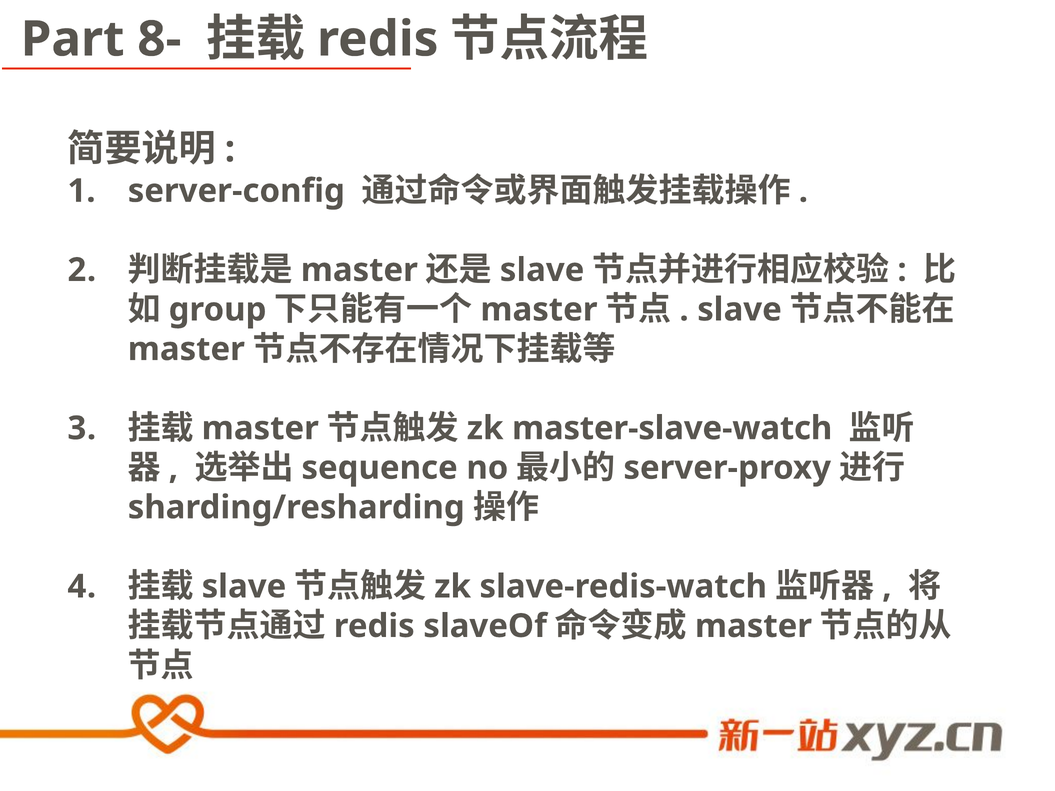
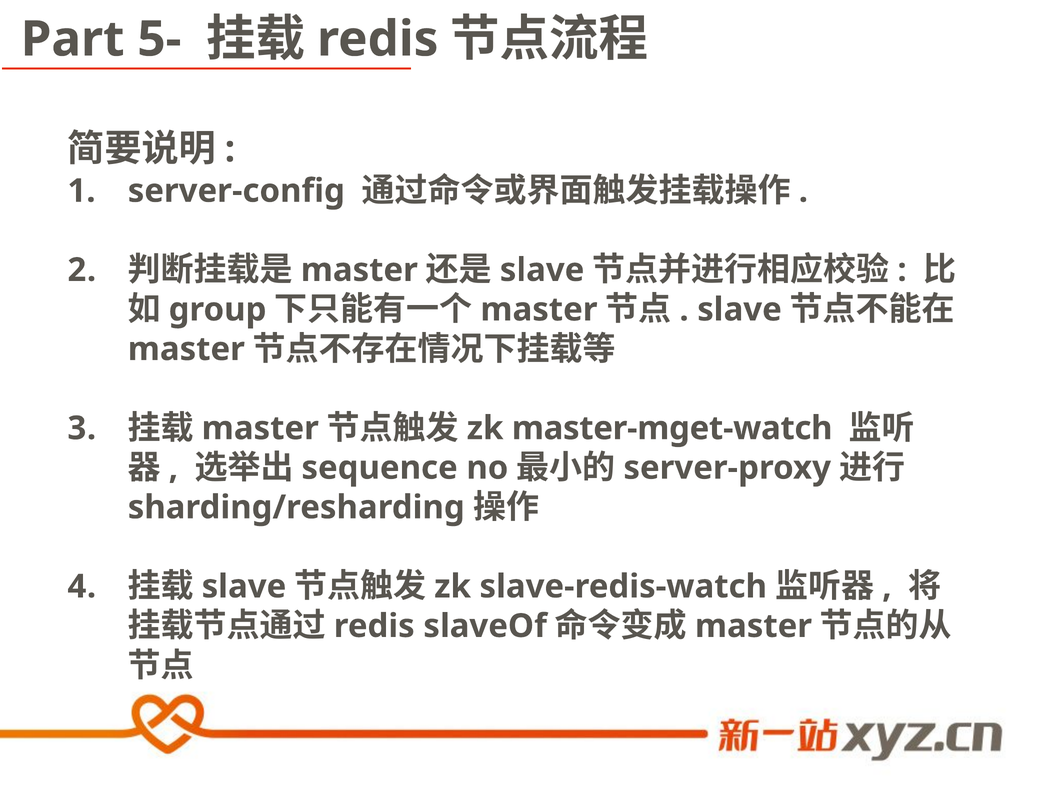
8-: 8- -> 5- (159, 39)
master-slave-watch: master-slave-watch -> master-mget-watch (672, 428)
